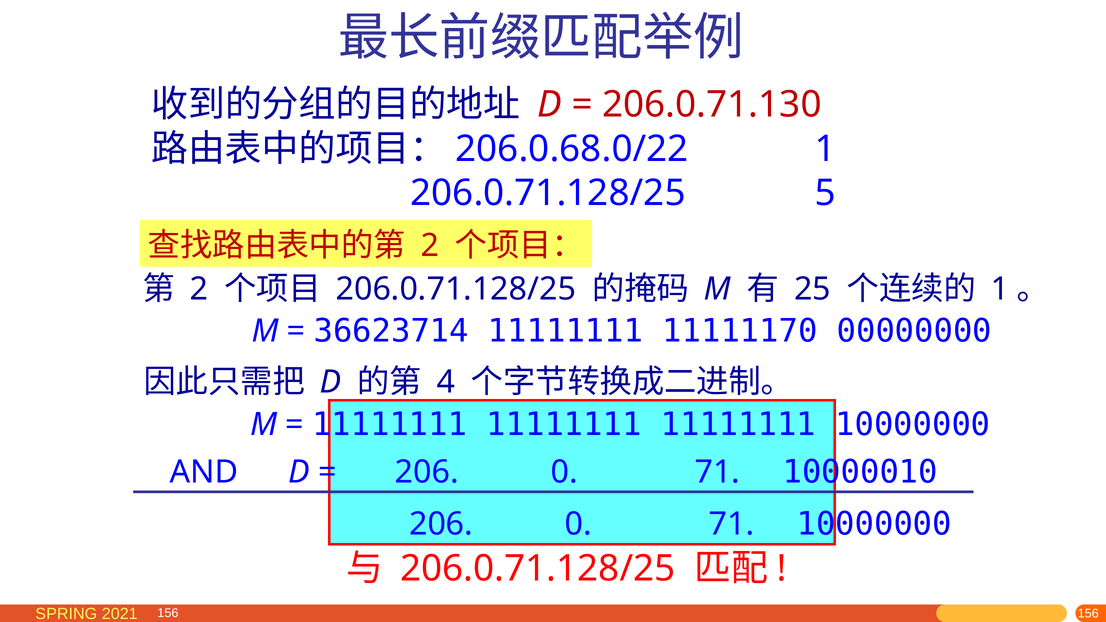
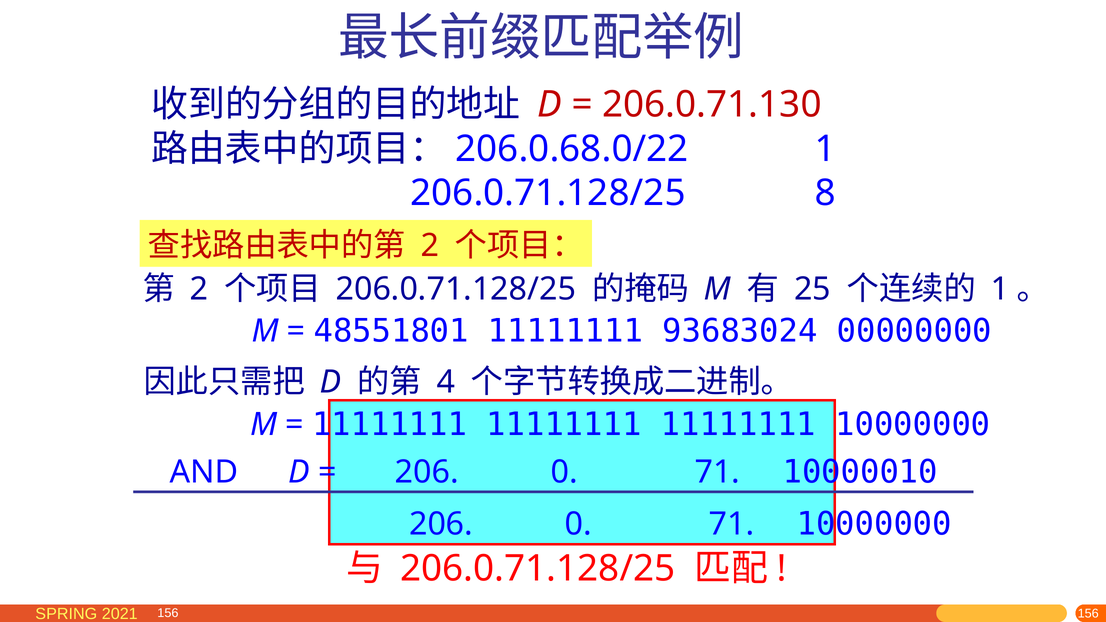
5: 5 -> 8 (825, 193)
36623714: 36623714 -> 48551801 (391, 331)
11111170: 11111170 -> 93683024 (740, 331)
